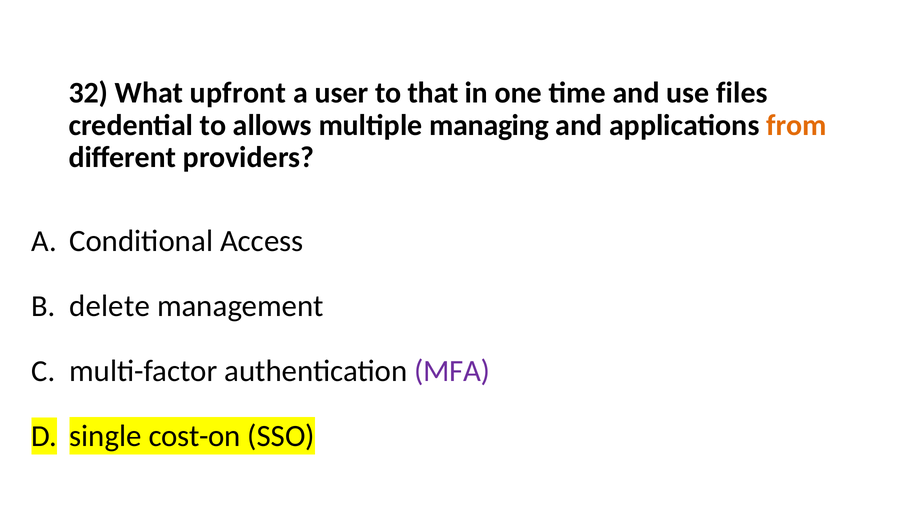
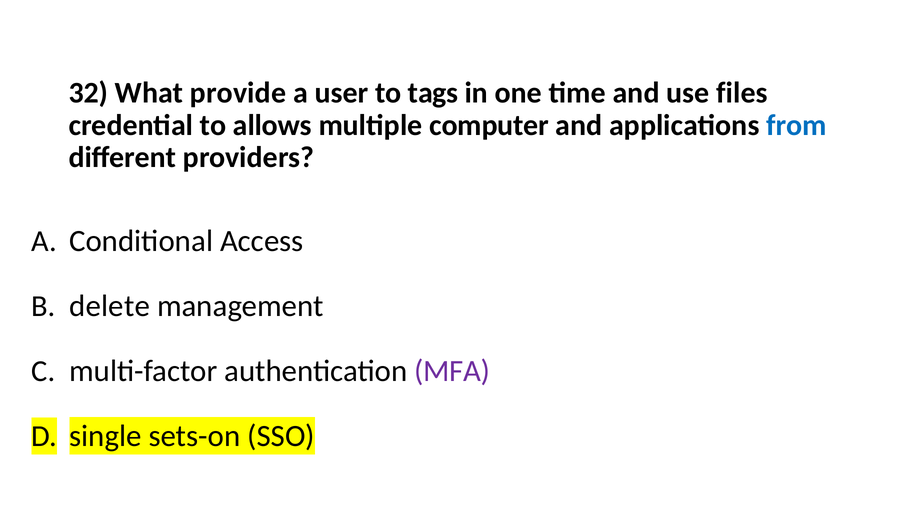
upfront: upfront -> provide (238, 93)
that: that -> tags (433, 93)
managing: managing -> computer (489, 125)
from colour: orange -> blue (797, 125)
cost-on: cost-on -> sets-on (194, 436)
